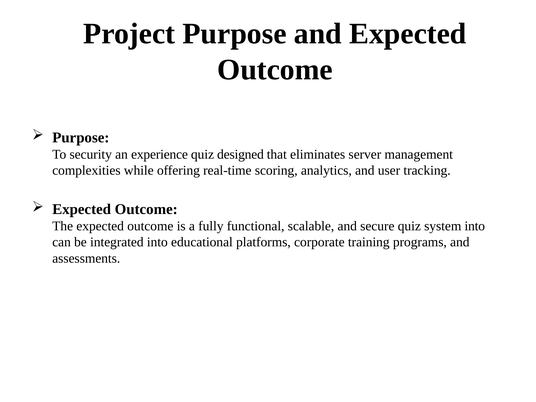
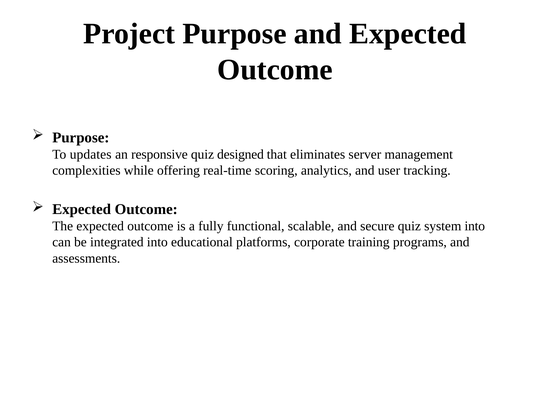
security: security -> updates (91, 154)
experience: experience -> responsive (159, 154)
